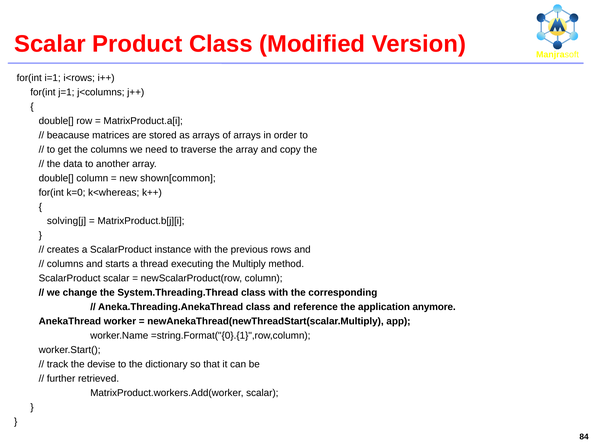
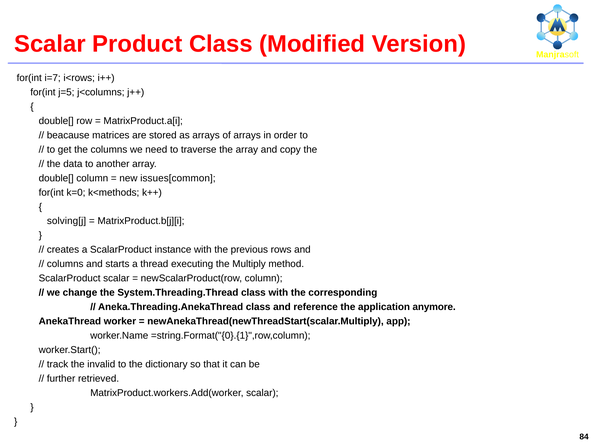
i=1: i=1 -> i=7 (53, 78)
j=1: j=1 -> j=5 (66, 92)
shown[common: shown[common -> issues[common (178, 178)
k<whereas: k<whereas -> k<methods (114, 192)
devise: devise -> invalid (101, 364)
